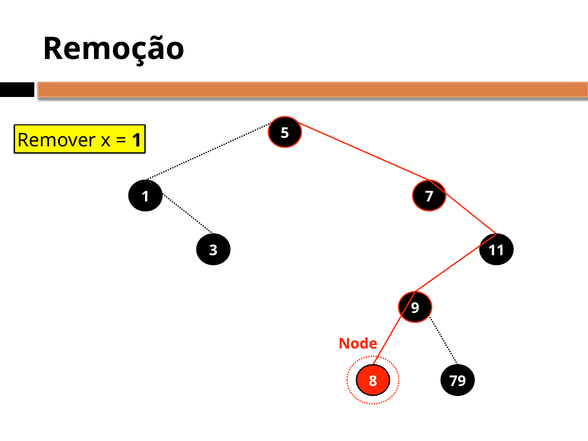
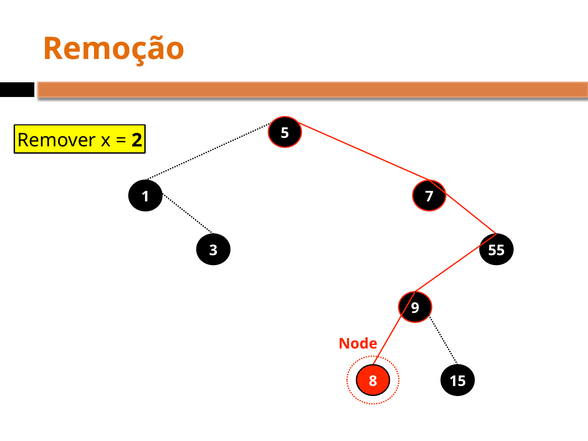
Remoção colour: black -> orange (114, 49)
1: 1 -> 2 (137, 140)
11: 11 -> 55 (496, 250)
79: 79 -> 15 (458, 381)
